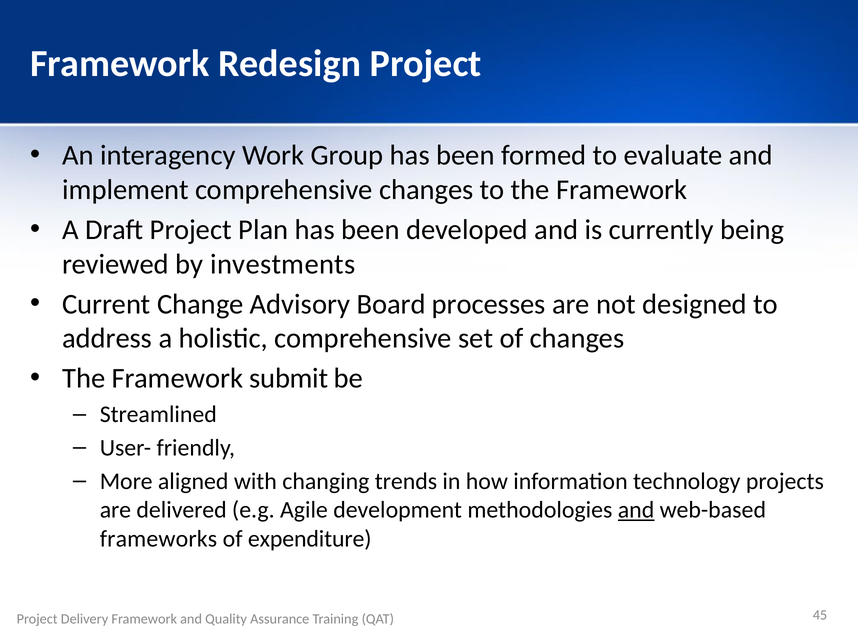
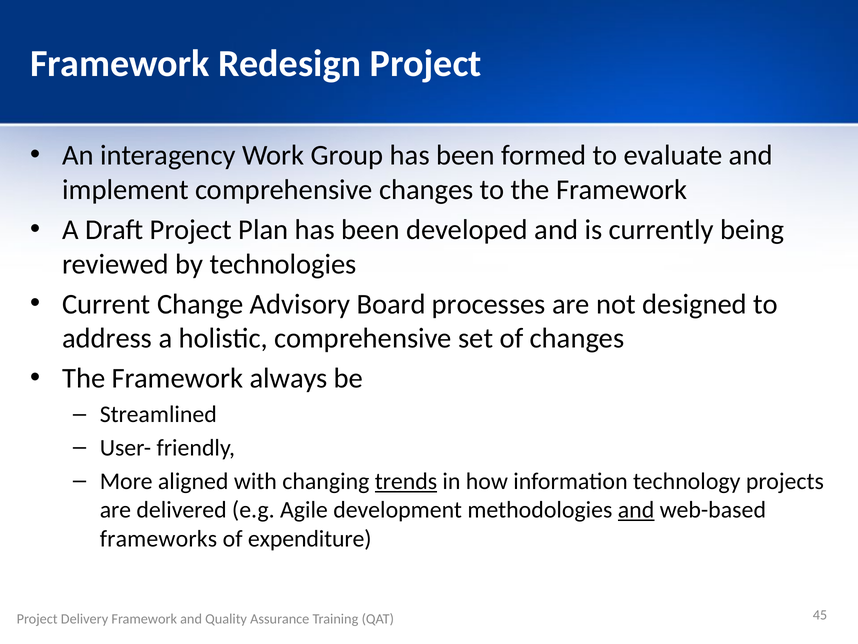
investments: investments -> technologies (283, 264)
submit: submit -> always (289, 378)
trends underline: none -> present (406, 481)
